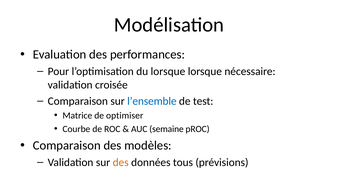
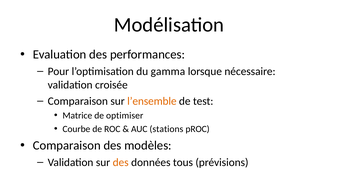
du lorsque: lorsque -> gamma (168, 71)
l’ensemble colour: blue -> orange (152, 101)
semaine: semaine -> stations (166, 129)
